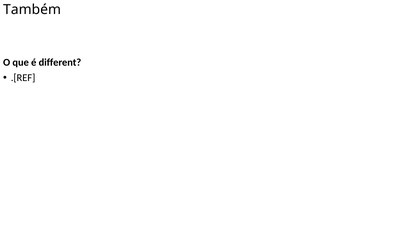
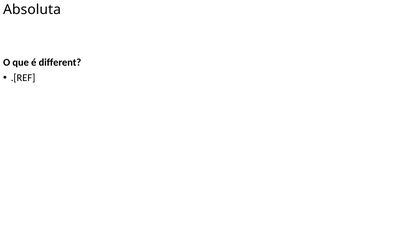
Também: Também -> Absoluta (32, 10)
